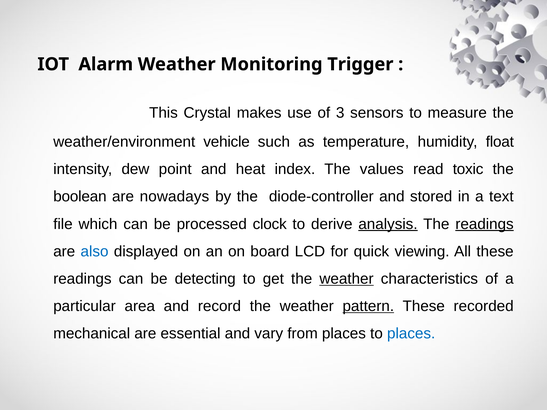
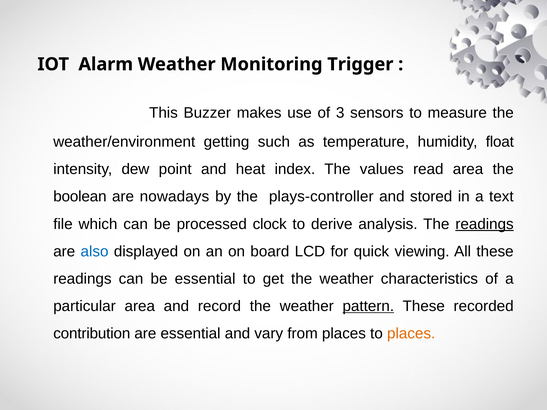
Crystal: Crystal -> Buzzer (207, 113)
vehicle: vehicle -> getting (226, 142)
read toxic: toxic -> area (468, 169)
diode-controller: diode-controller -> plays-controller (321, 197)
analysis underline: present -> none (388, 224)
be detecting: detecting -> essential (205, 279)
weather underline: present -> none (347, 279)
mechanical: mechanical -> contribution (92, 334)
places colour: blue -> orange (411, 334)
